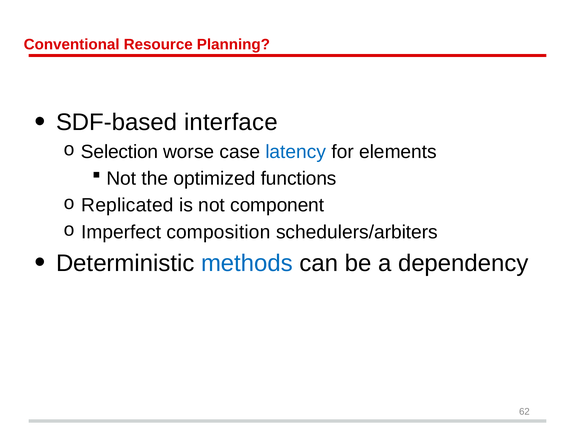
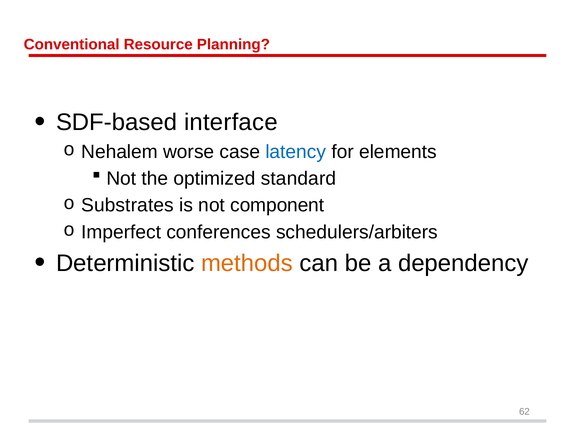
Selection: Selection -> Nehalem (120, 152)
functions: functions -> standard (298, 179)
Replicated: Replicated -> Substrates (128, 205)
composition: composition -> conferences (219, 232)
methods colour: blue -> orange (247, 263)
